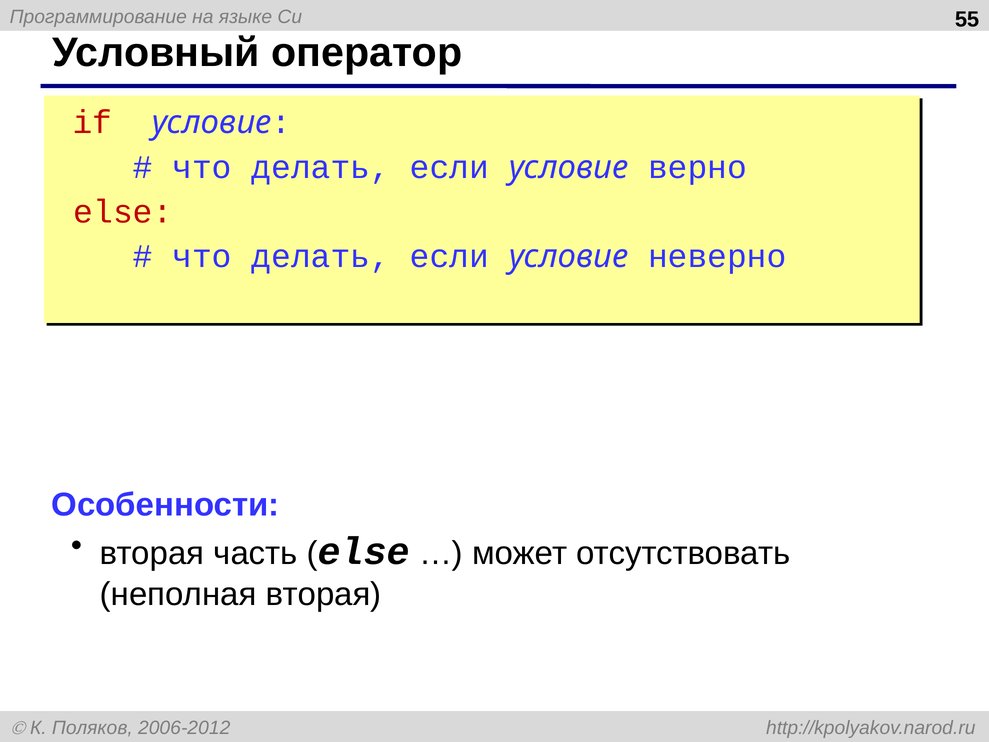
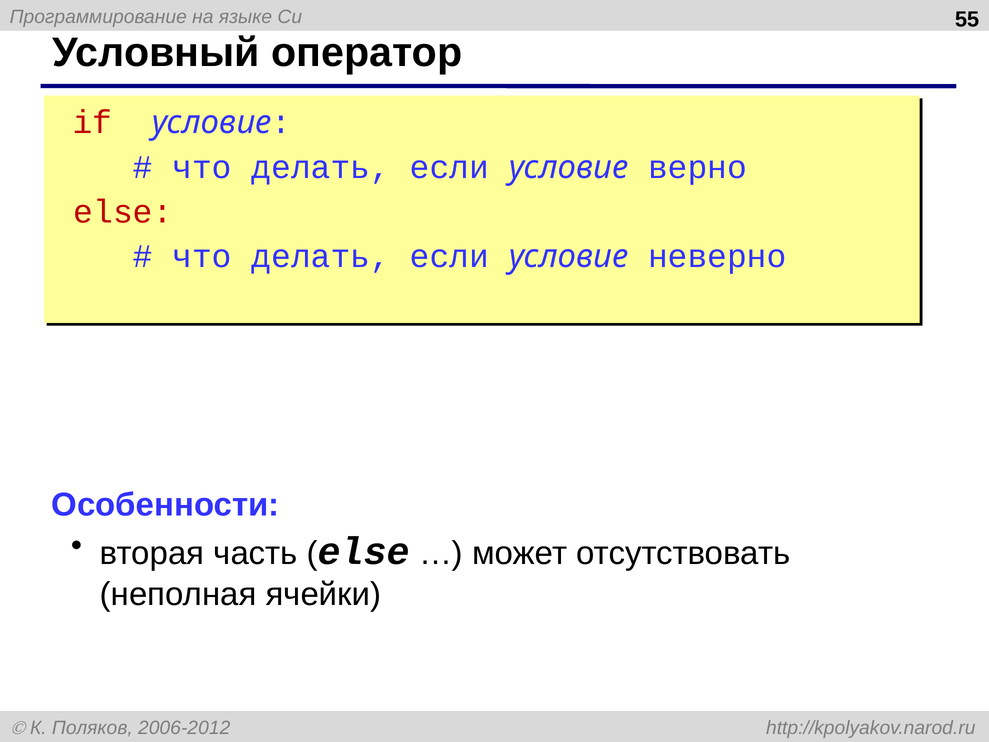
неполная вторая: вторая -> ячейки (323, 594)
